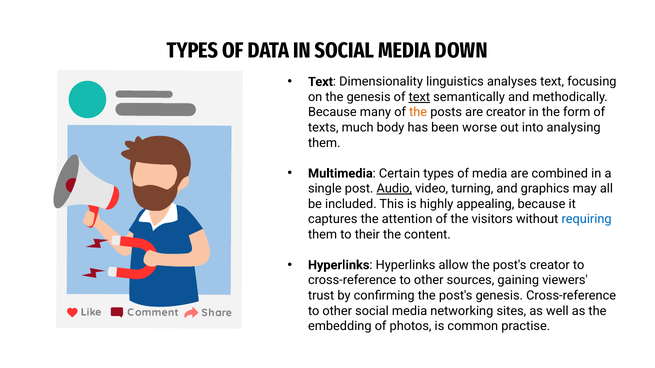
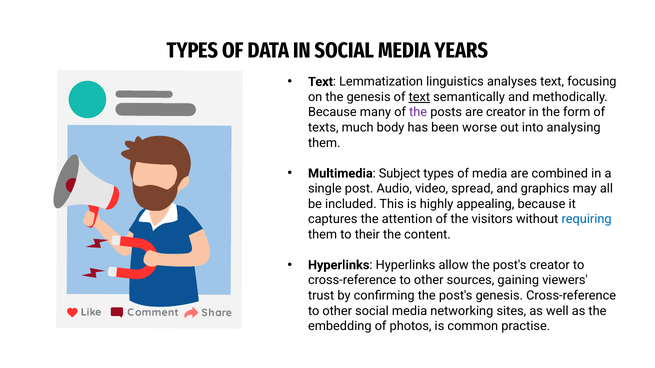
DOWN: DOWN -> YEARS (461, 51)
Dimensionality: Dimensionality -> Lemmatization (381, 82)
the colour: orange -> purple (418, 112)
Certain: Certain -> Subject (400, 174)
Audio underline: present -> none (394, 189)
turning: turning -> spread (472, 189)
